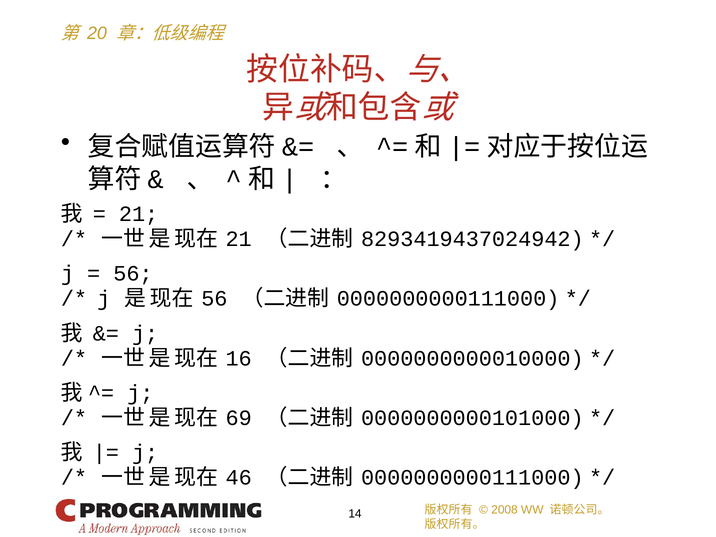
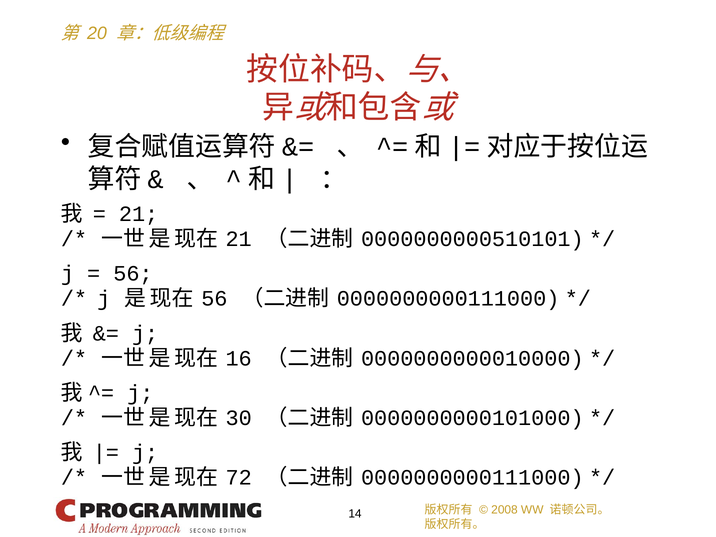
8293419437024942: 8293419437024942 -> 0000000000510101 (472, 239)
69: 69 -> 30 (239, 418)
46: 46 -> 72 (239, 478)
